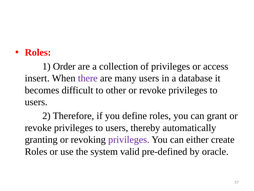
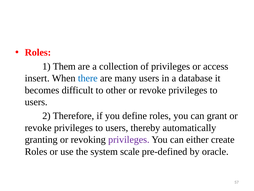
Order: Order -> Them (64, 66)
there colour: purple -> blue (88, 78)
valid: valid -> scale (130, 151)
